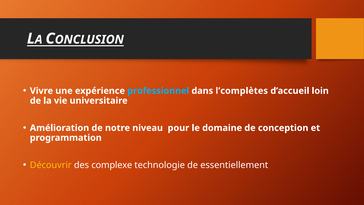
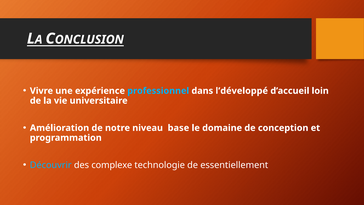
l’complètes: l’complètes -> l’développé (242, 91)
pour: pour -> base (178, 128)
Découvrir colour: yellow -> light blue (51, 165)
